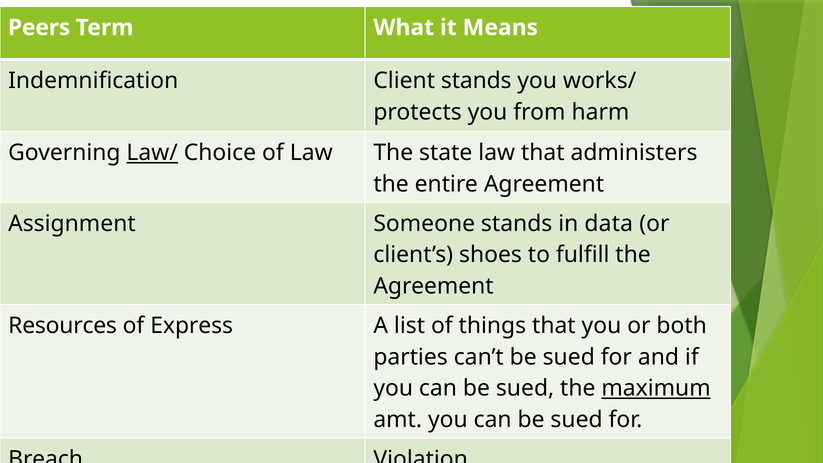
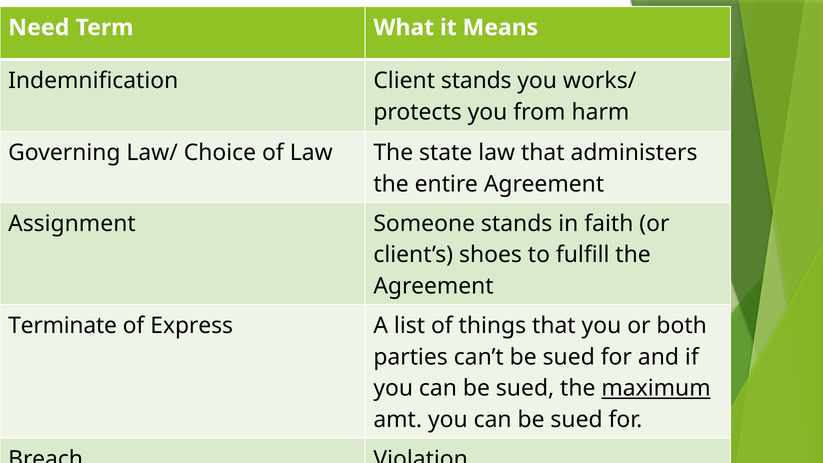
Peers: Peers -> Need (39, 28)
Law/ underline: present -> none (152, 153)
data: data -> faith (609, 224)
Resources: Resources -> Terminate (63, 326)
